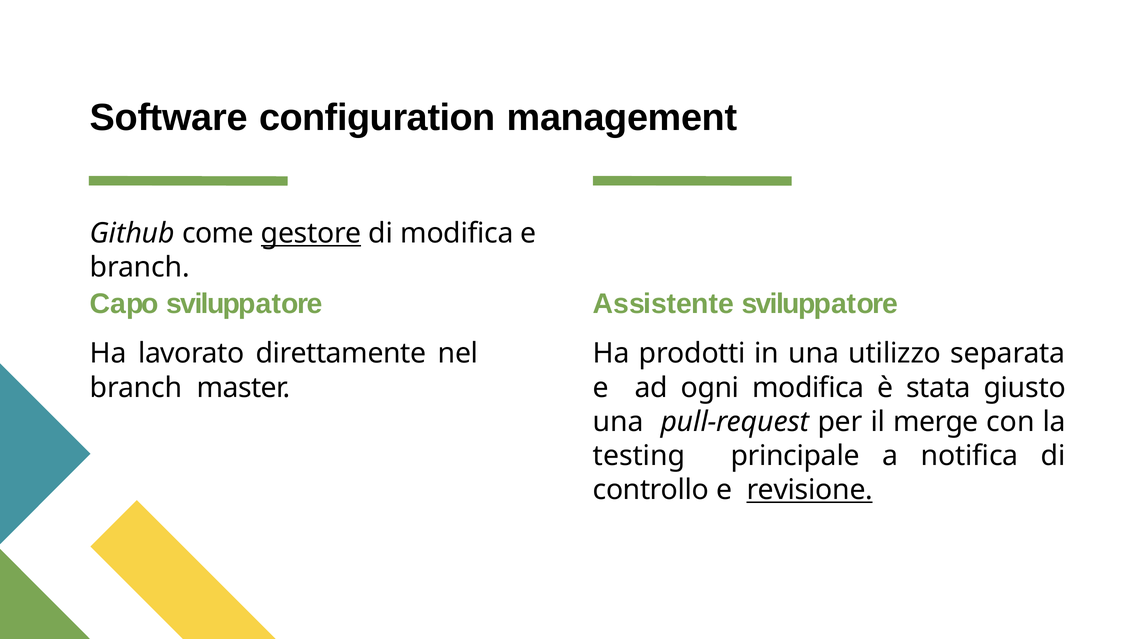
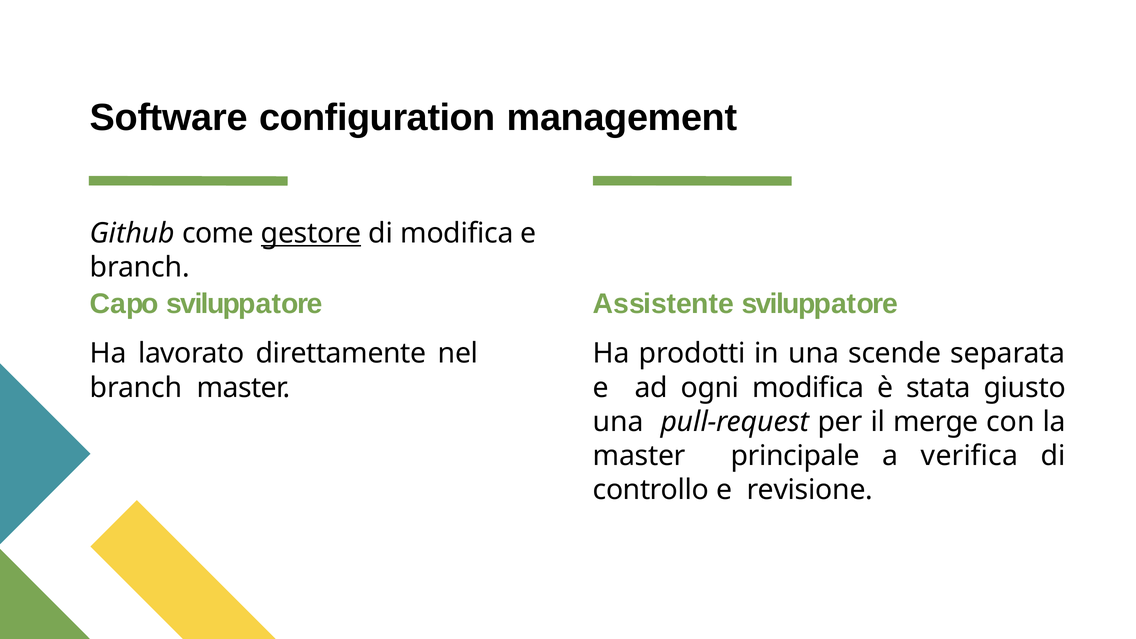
utilizzo: utilizzo -> scende (895, 354)
testing: testing -> master (639, 456)
notifica: notifica -> verifica (970, 456)
revisione underline: present -> none (810, 490)
